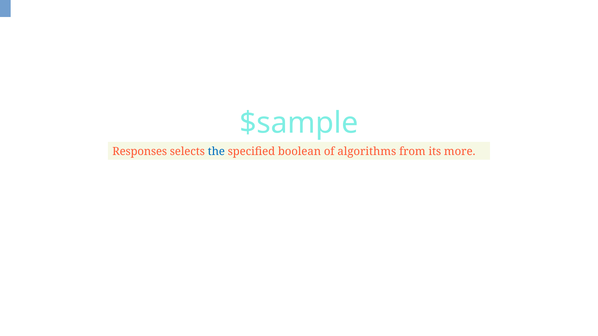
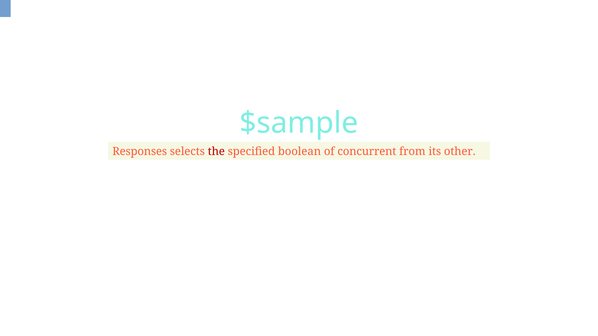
the colour: blue -> red (216, 152)
algorithms: algorithms -> concurrent (367, 152)
more: more -> other (460, 152)
